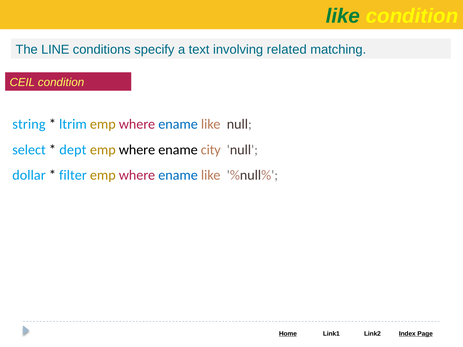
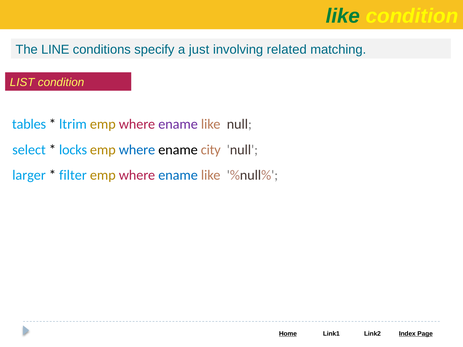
text: text -> just (199, 49)
CEIL: CEIL -> LIST (22, 82)
string: string -> tables (29, 124)
ename colour: blue -> purple (178, 124)
dept: dept -> locks (73, 150)
where colour: black -> blue (137, 150)
dollar: dollar -> larger (29, 175)
